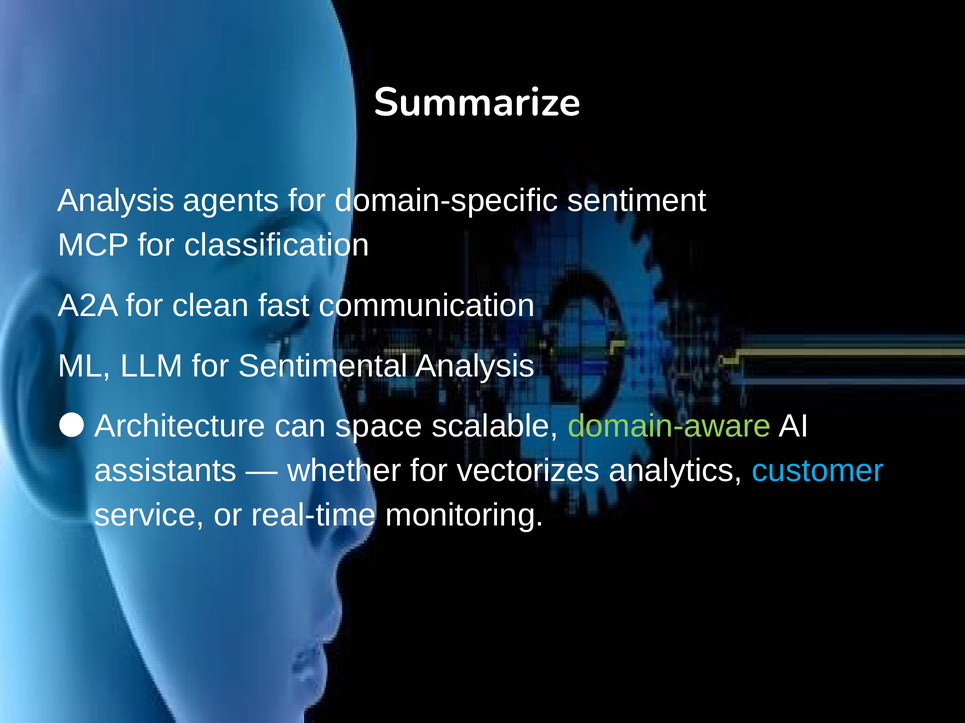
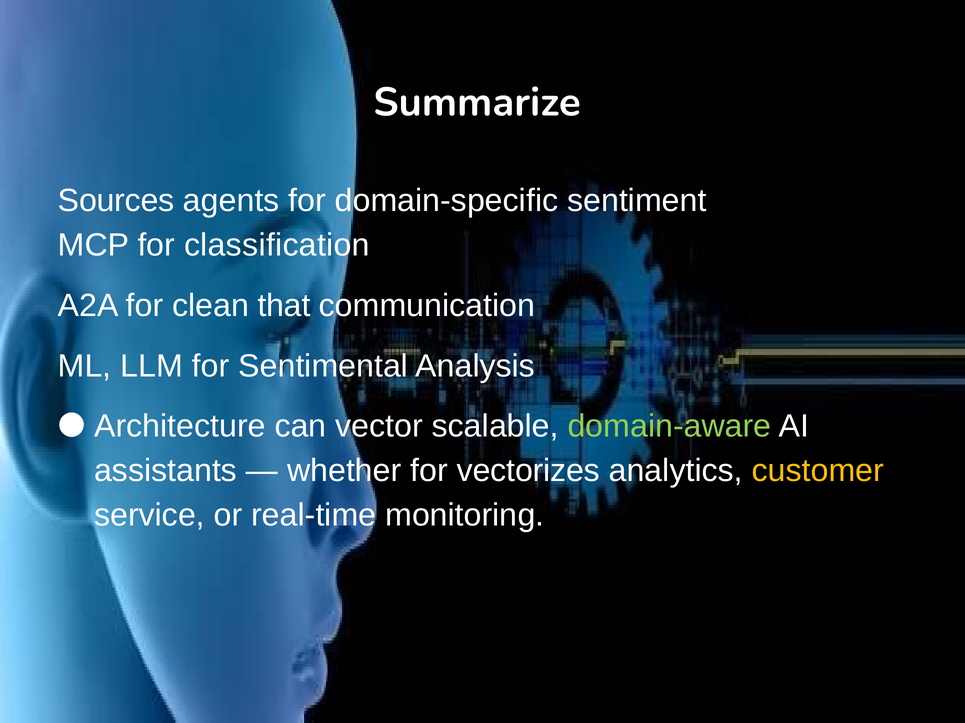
Analysis: Analysis -> Sources (116, 201)
fast: fast -> that (284, 306)
space: space -> vector (379, 427)
customer colour: light blue -> yellow (818, 471)
